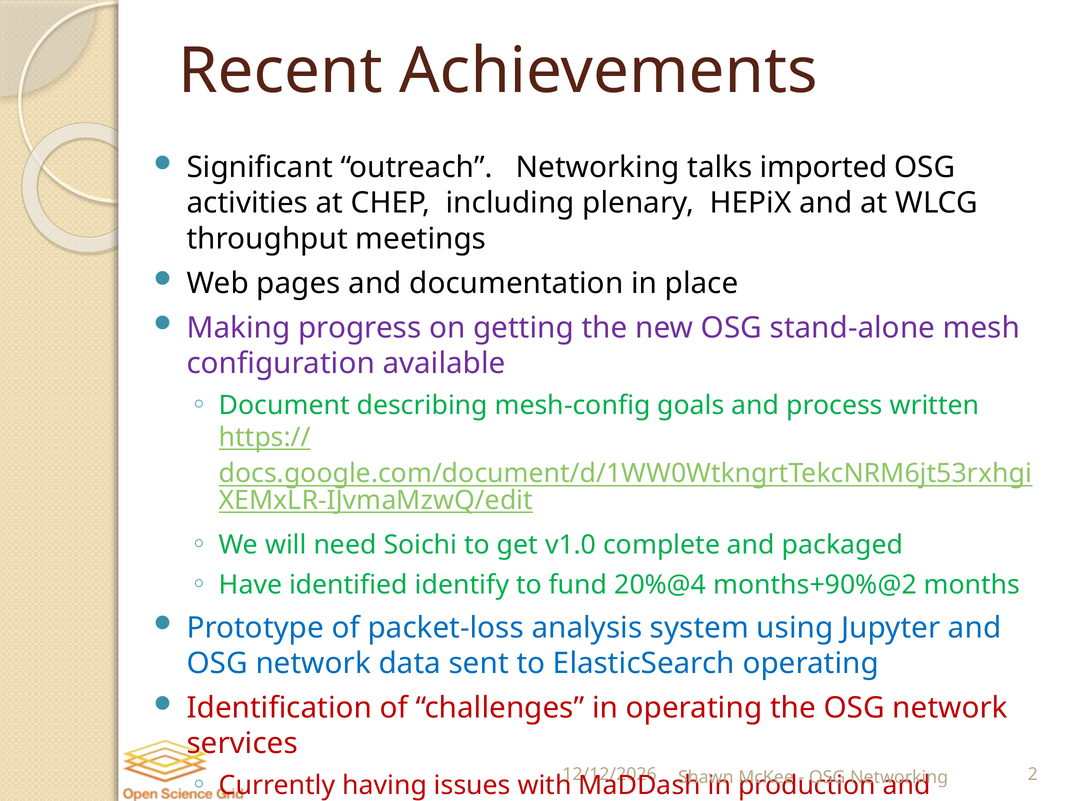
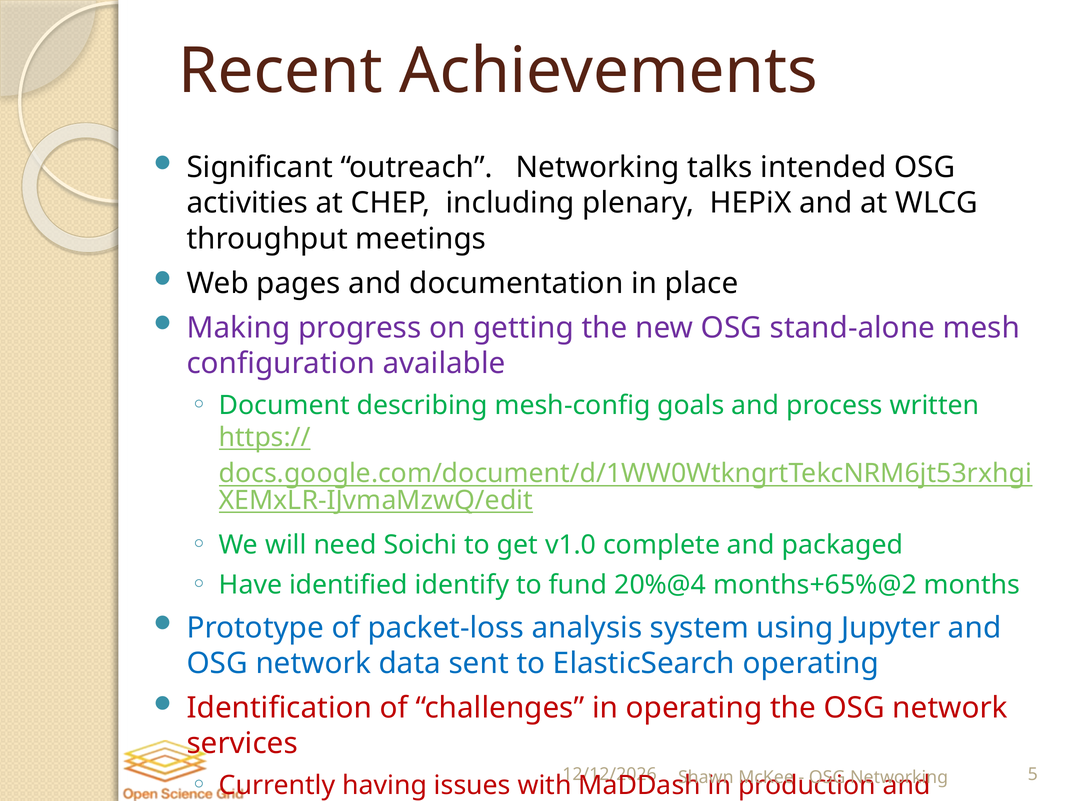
imported: imported -> intended (823, 168)
months+90%@2: months+90%@2 -> months+65%@2 (815, 585)
2: 2 -> 5 (1033, 774)
